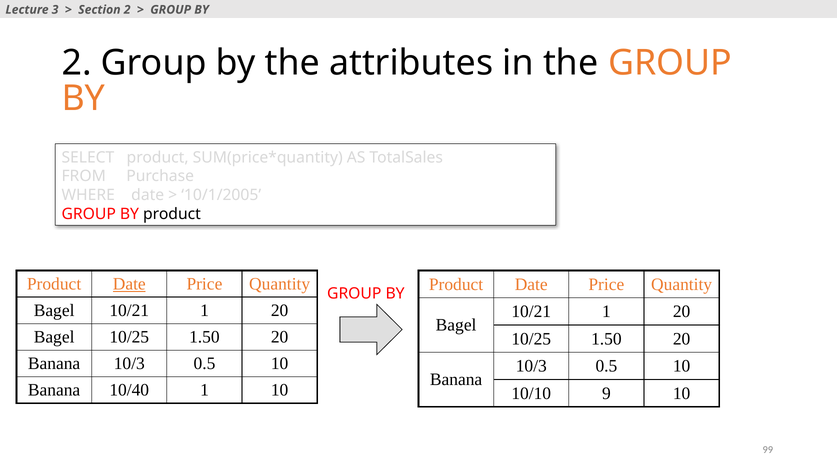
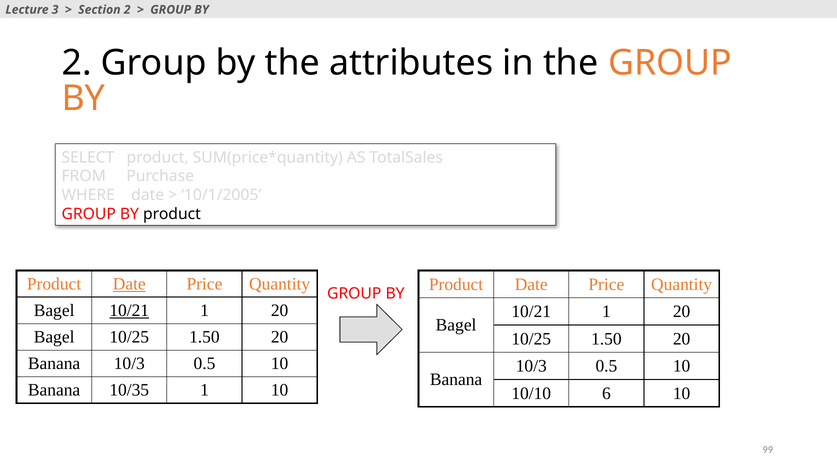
10/21 underline: none -> present (129, 310)
10/40: 10/40 -> 10/35 (129, 390)
9: 9 -> 6 (606, 393)
